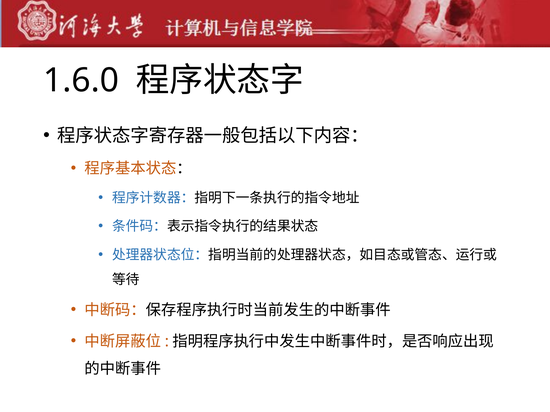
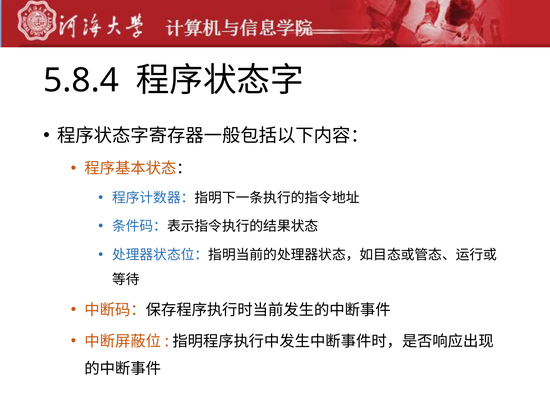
1.6.0: 1.6.0 -> 5.8.4 (81, 81)
